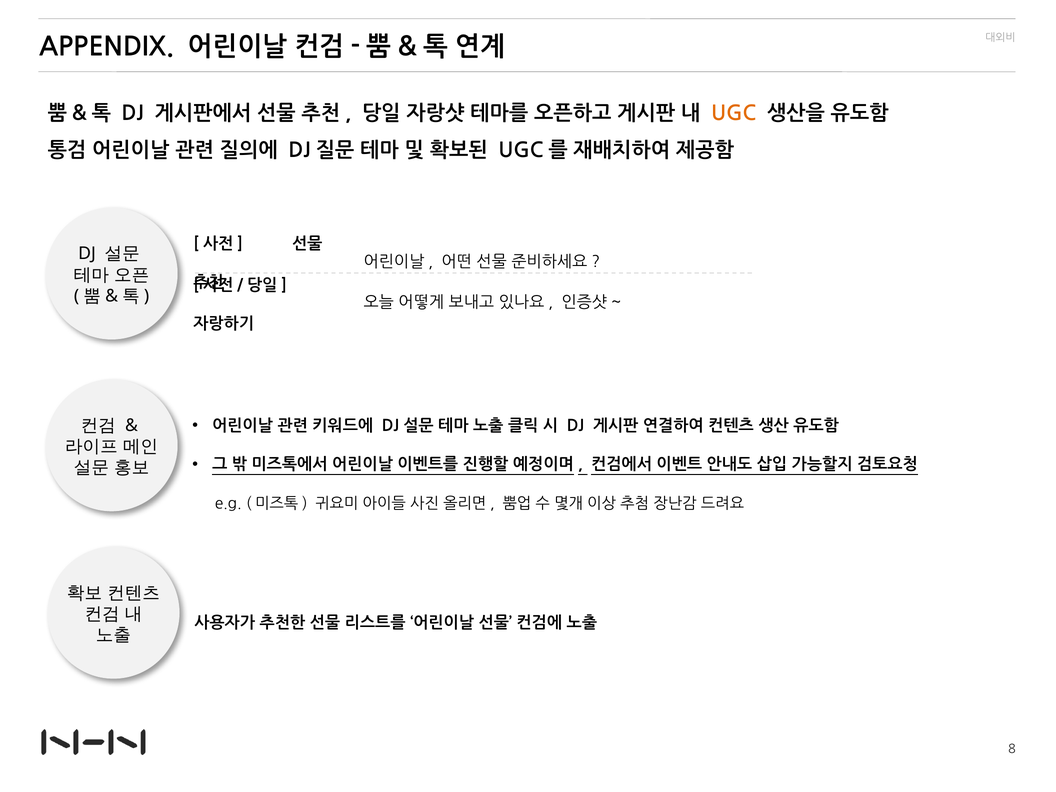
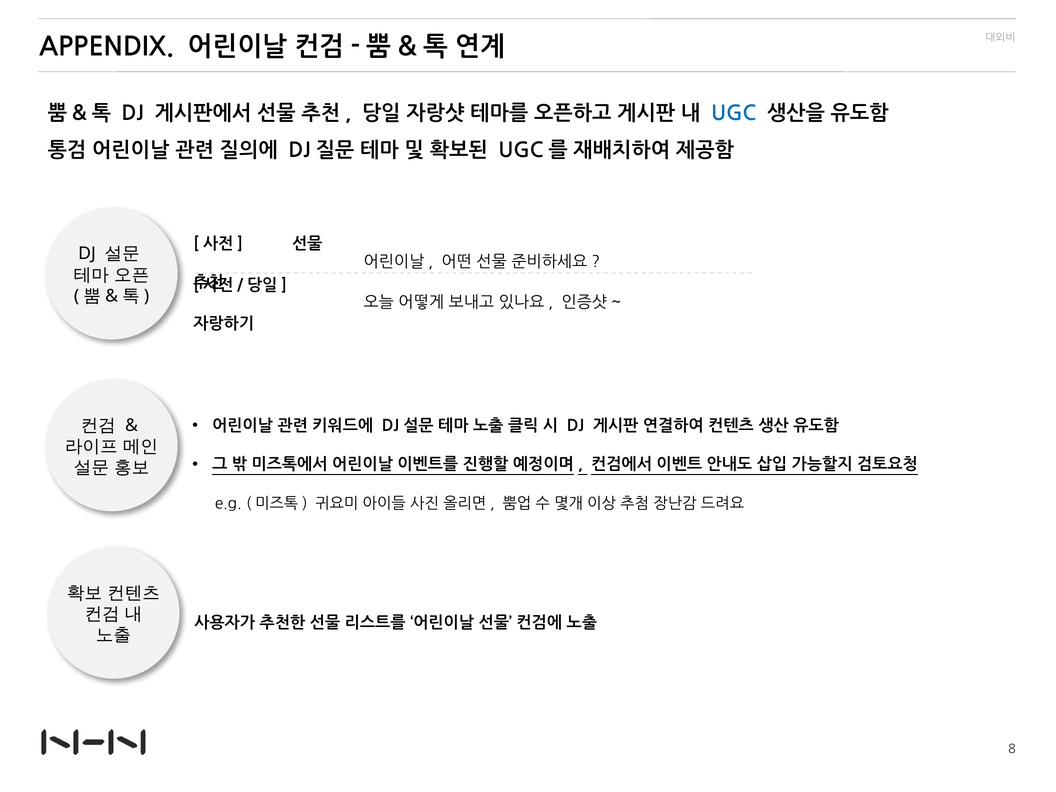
UGC colour: orange -> blue (734, 114)
